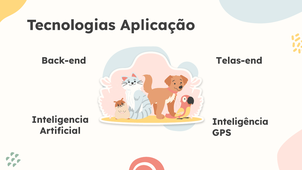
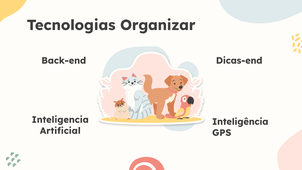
Aplicação: Aplicação -> Organizar (158, 25)
Telas-end: Telas-end -> Dicas-end (239, 61)
